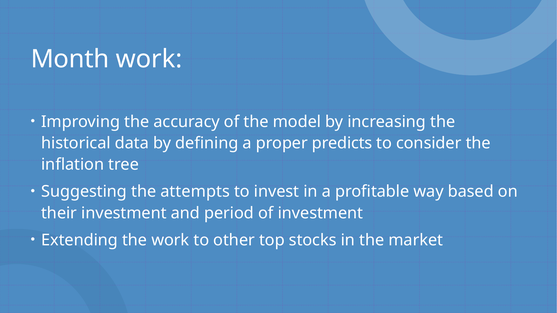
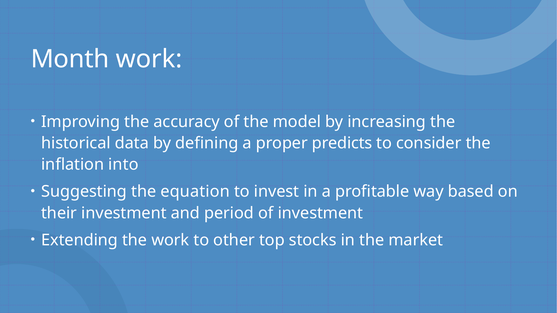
tree: tree -> into (123, 165)
attempts: attempts -> equation (195, 192)
